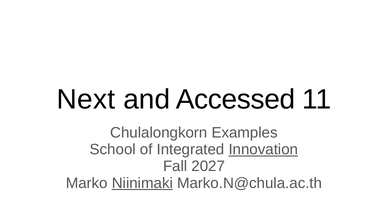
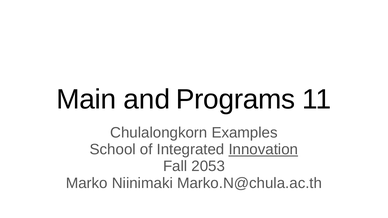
Next: Next -> Main (86, 100)
Accessed: Accessed -> Programs (235, 100)
2027: 2027 -> 2053 (208, 166)
Niinimaki underline: present -> none (142, 183)
